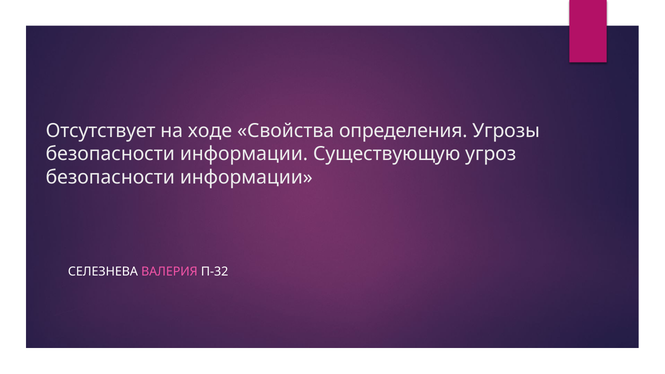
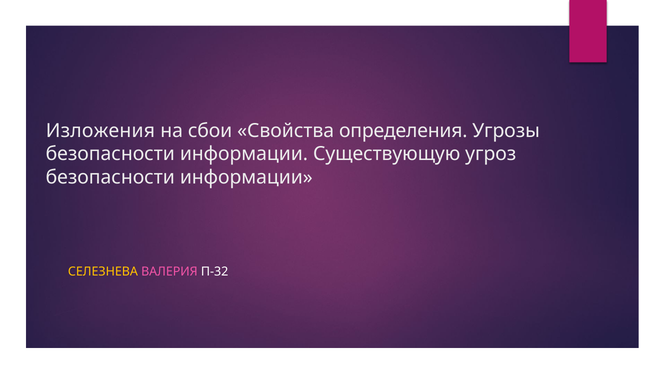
Отсутствует: Отсутствует -> Изложения (100, 131)
ходе: ходе -> сбои (210, 131)
СЕЛЕЗНЕВА colour: white -> yellow (103, 271)
